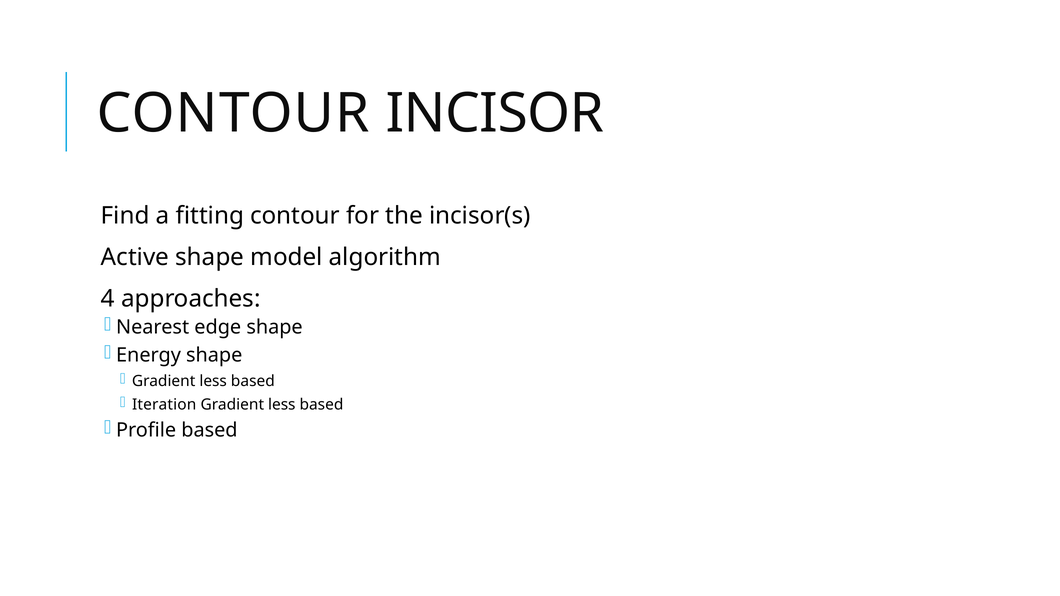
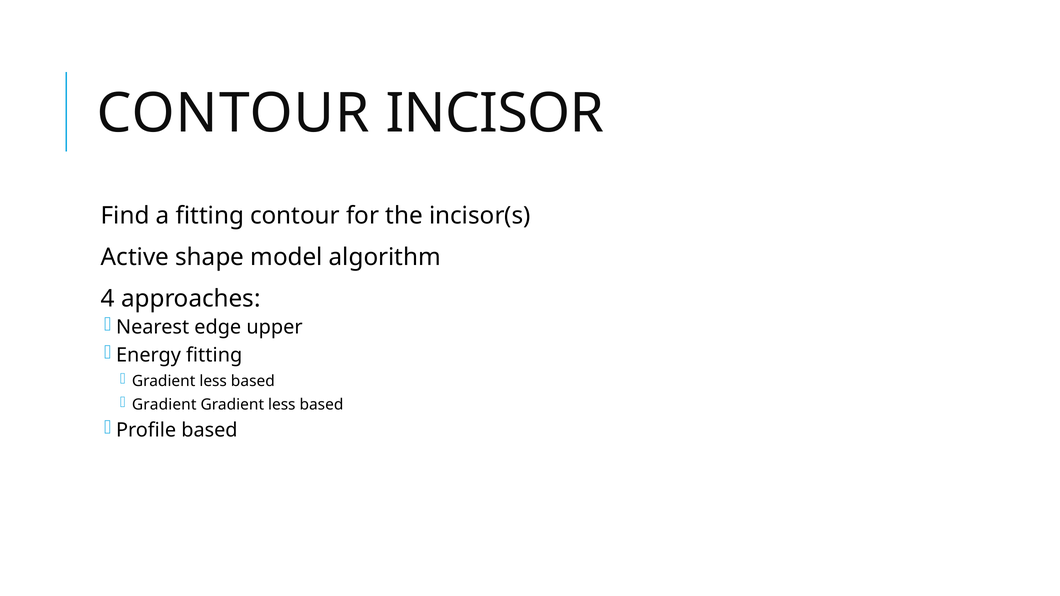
edge shape: shape -> upper (275, 327)
Energy shape: shape -> fitting (214, 356)
Iteration: Iteration -> Gradient (164, 405)
